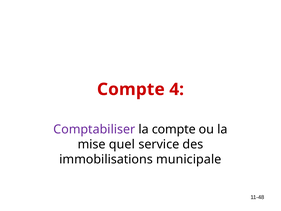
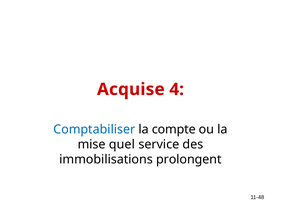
Compte: Compte -> Acquise (131, 89)
Comptabiliser colour: purple -> blue (94, 129)
municipale: municipale -> prolongent (189, 159)
